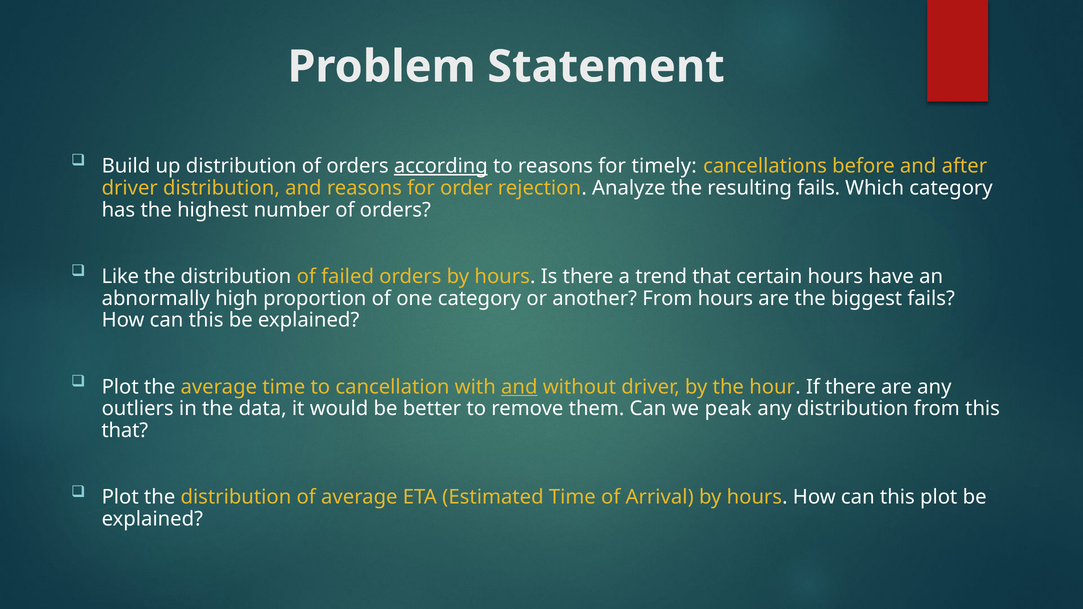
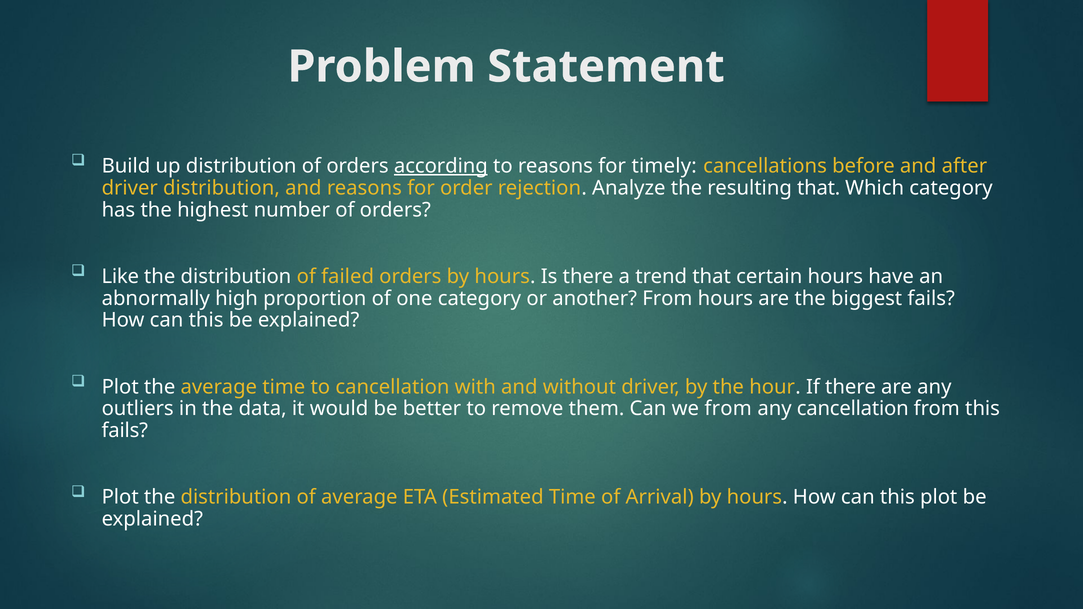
resulting fails: fails -> that (819, 188)
and underline: present -> none (519, 387)
we peak: peak -> from (728, 409)
any distribution: distribution -> cancellation (853, 409)
that: that -> fails (125, 431)
